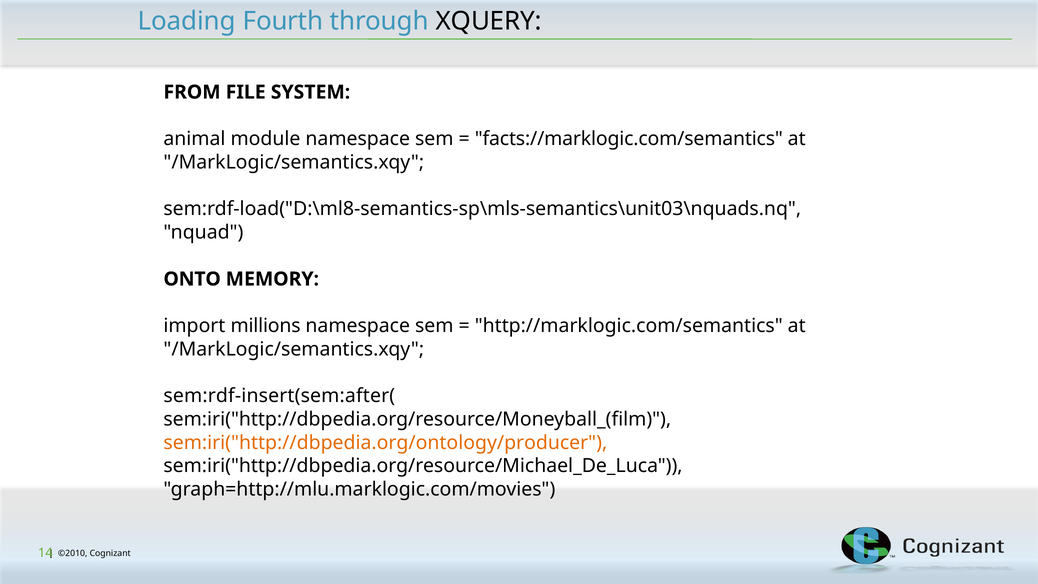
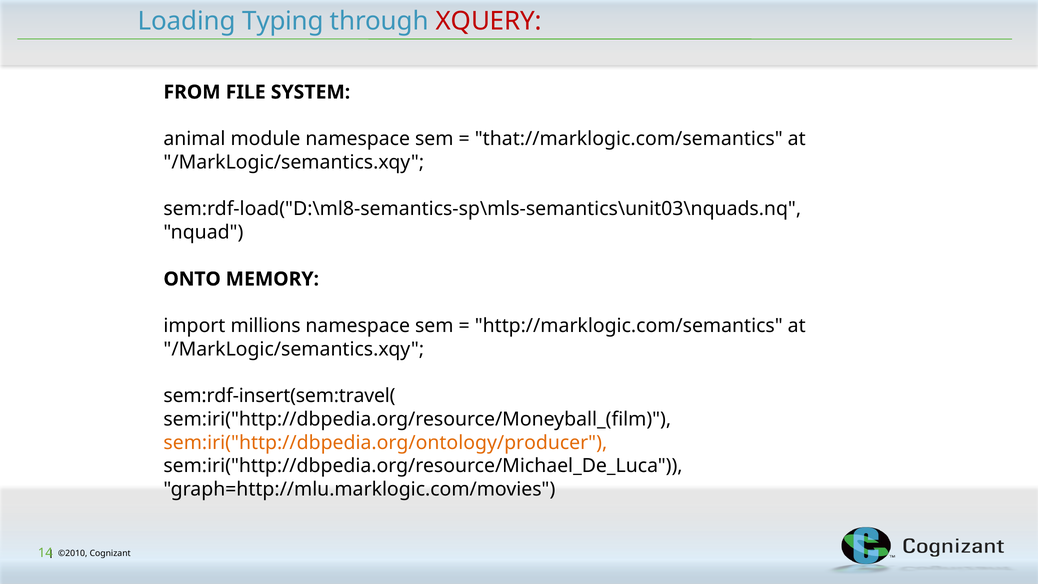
Fourth: Fourth -> Typing (283, 21)
XQUERY colour: black -> red (489, 21)
facts://marklogic.com/semantics: facts://marklogic.com/semantics -> that://marklogic.com/semantics (629, 139)
sem:rdf-insert(sem:after(: sem:rdf-insert(sem:after( -> sem:rdf-insert(sem:travel( (279, 396)
